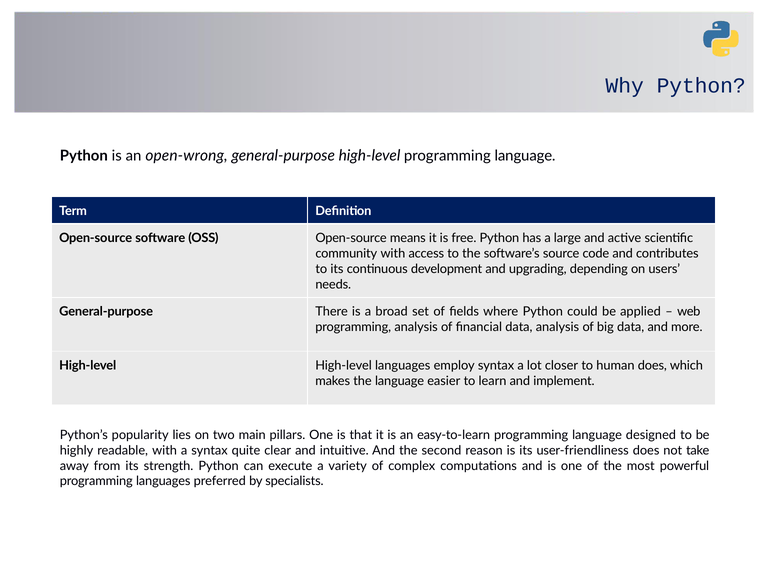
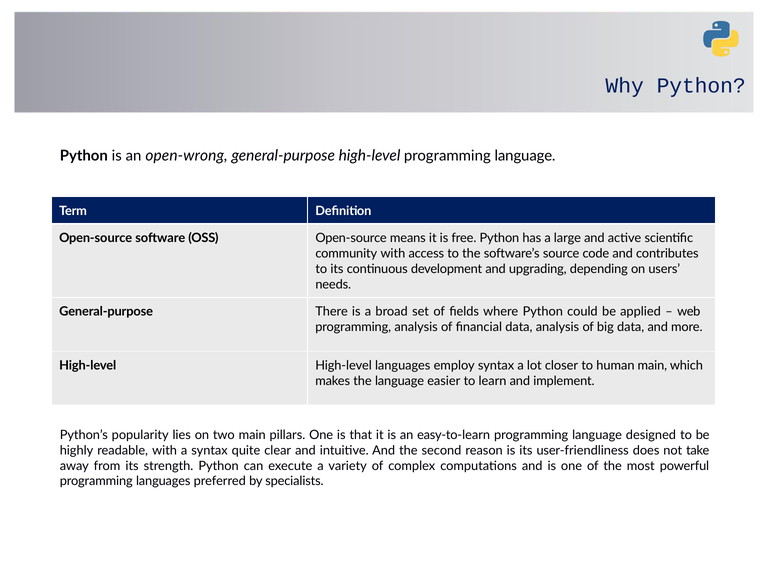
human does: does -> main (652, 366)
